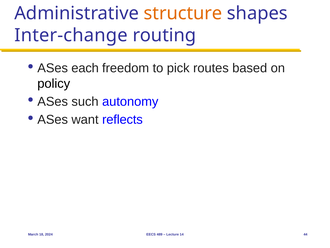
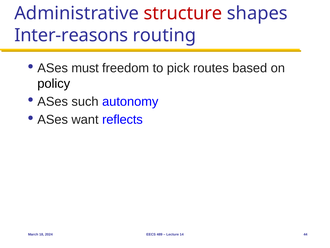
structure colour: orange -> red (183, 13)
Inter-change: Inter-change -> Inter-reasons (71, 35)
each: each -> must (85, 68)
